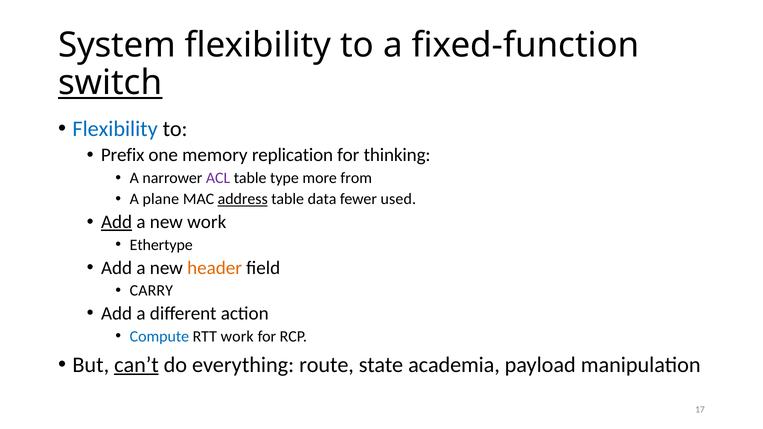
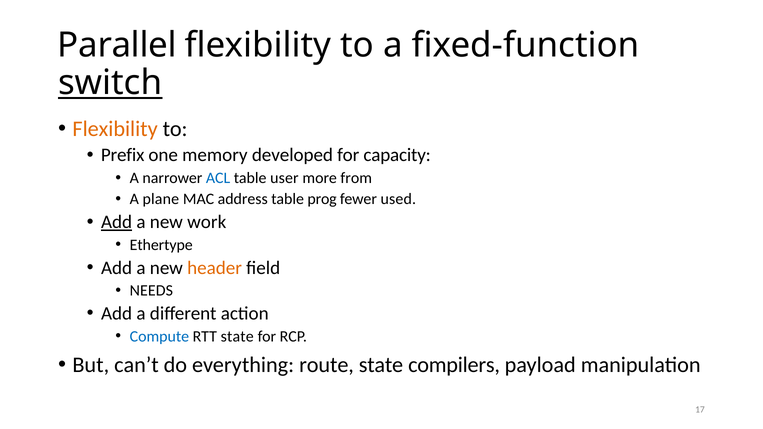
System: System -> Parallel (117, 45)
Flexibility colour: blue -> orange (115, 129)
replication: replication -> developed (292, 155)
thinking: thinking -> capacity (397, 155)
ACL colour: purple -> blue (218, 178)
type: type -> user (284, 178)
address underline: present -> none (243, 199)
data: data -> prog (322, 199)
CARRY: CARRY -> NEEDS (151, 291)
RTT work: work -> state (237, 336)
can’t underline: present -> none (136, 365)
academia: academia -> compilers (454, 365)
